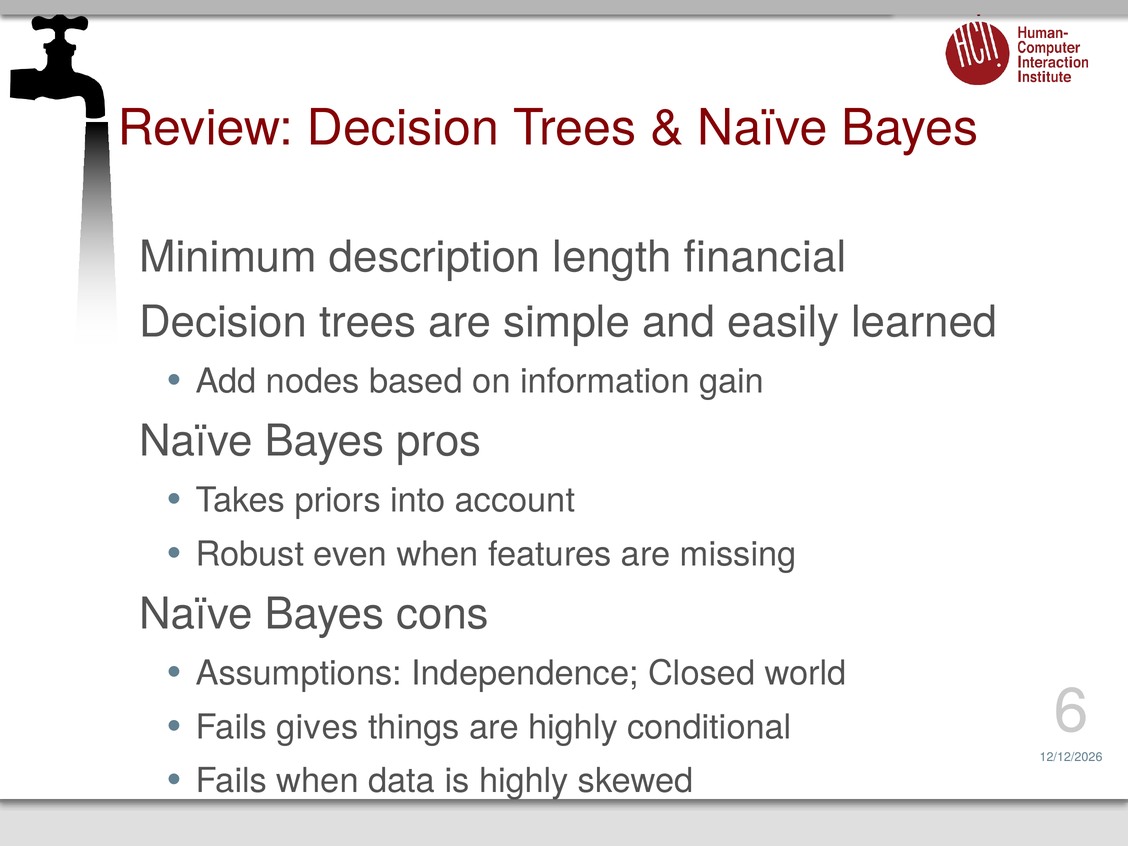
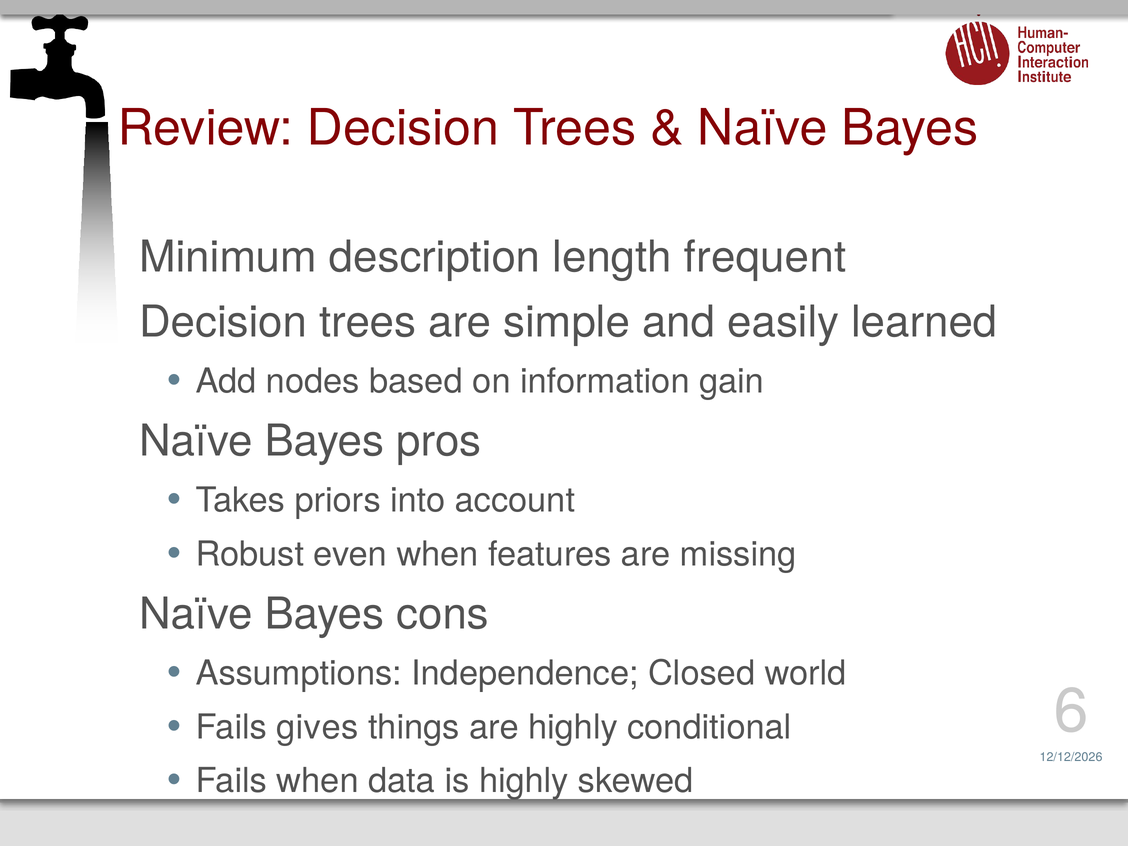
financial: financial -> frequent (765, 257)
